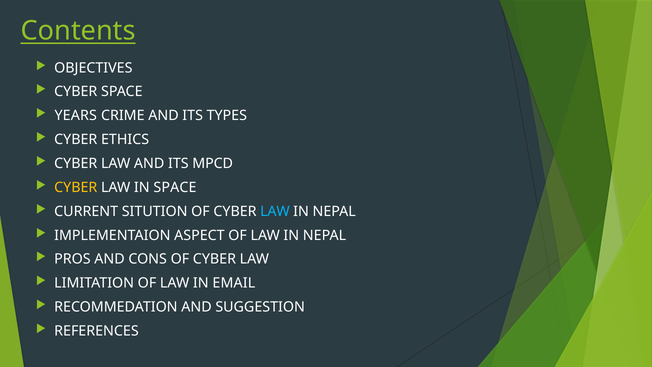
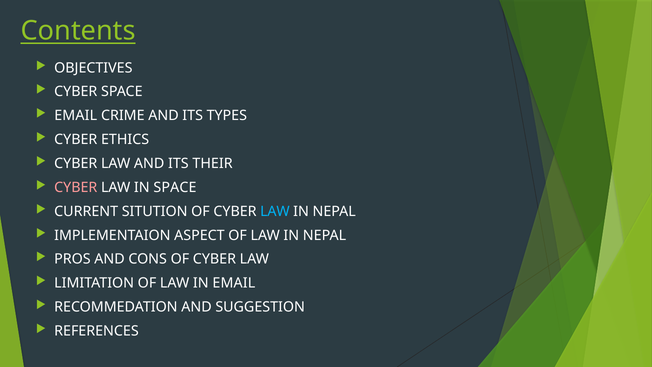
YEARS: YEARS -> EMAIL (76, 116)
MPCD: MPCD -> THEIR (213, 163)
CYBER colour: yellow -> pink (76, 187)
